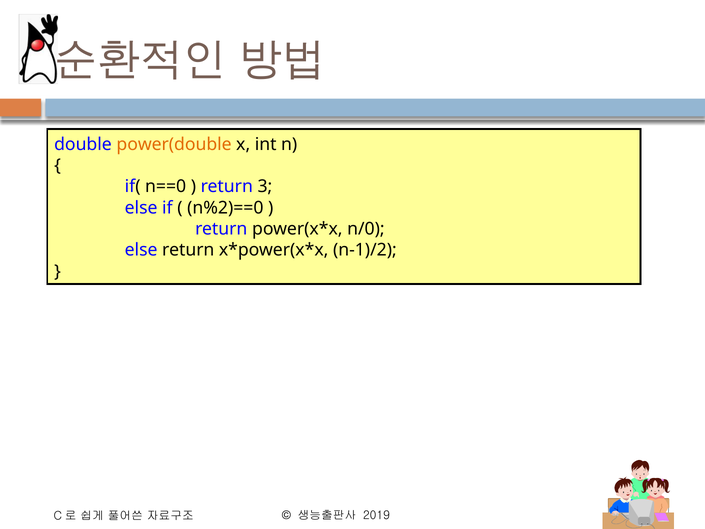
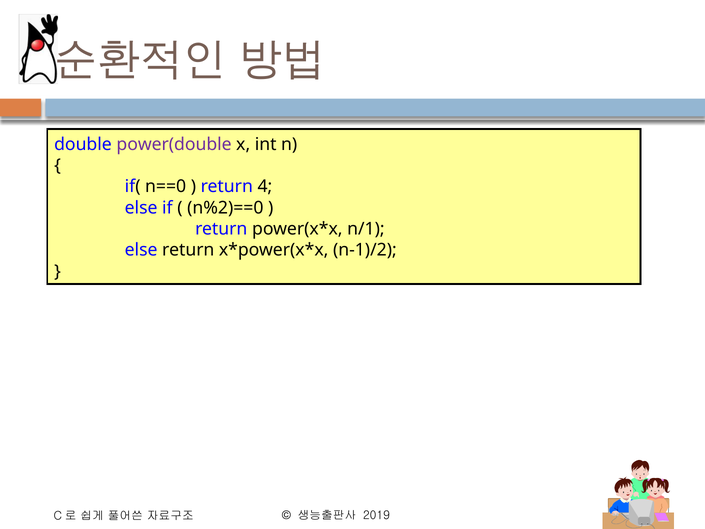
power(double colour: orange -> purple (174, 144)
3: 3 -> 4 (265, 187)
n/0: n/0 -> n/1 (366, 229)
